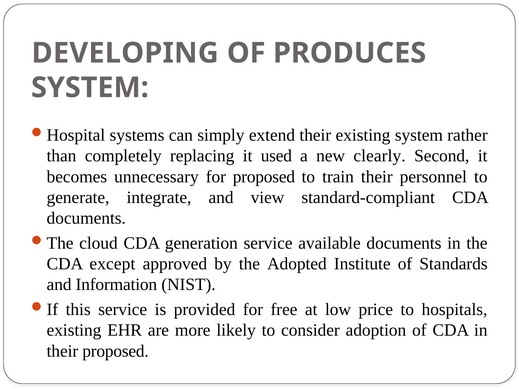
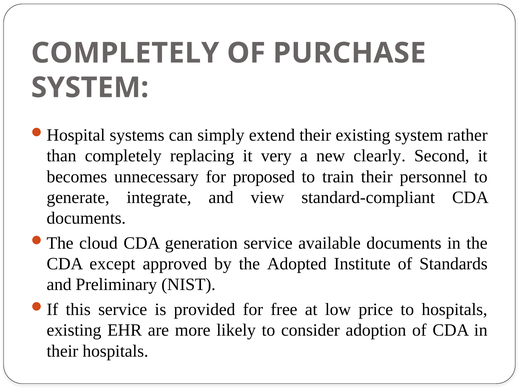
DEVELOPING: DEVELOPING -> COMPLETELY (125, 53)
PRODUCES: PRODUCES -> PURCHASE (349, 53)
used: used -> very (276, 156)
Information: Information -> Preliminary (116, 285)
their proposed: proposed -> hospitals (115, 351)
